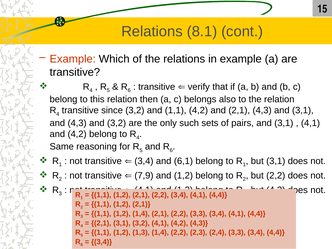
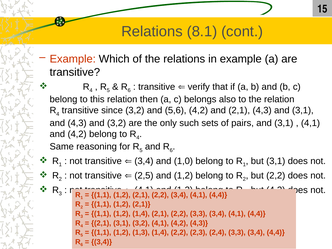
and 1,1: 1,1 -> 5,6 (176, 110)
6,1: 6,1 -> 1,0 (183, 161)
7,9: 7,9 -> 2,5 (144, 176)
